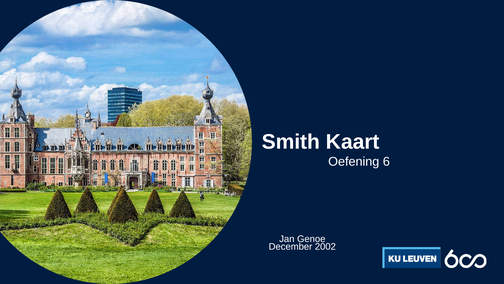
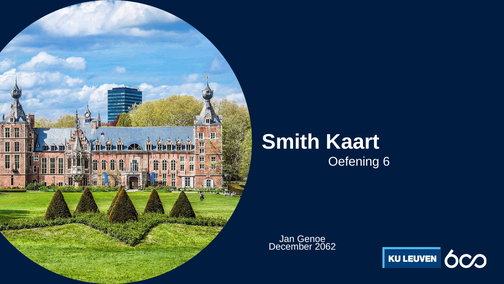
2002: 2002 -> 2062 (325, 246)
